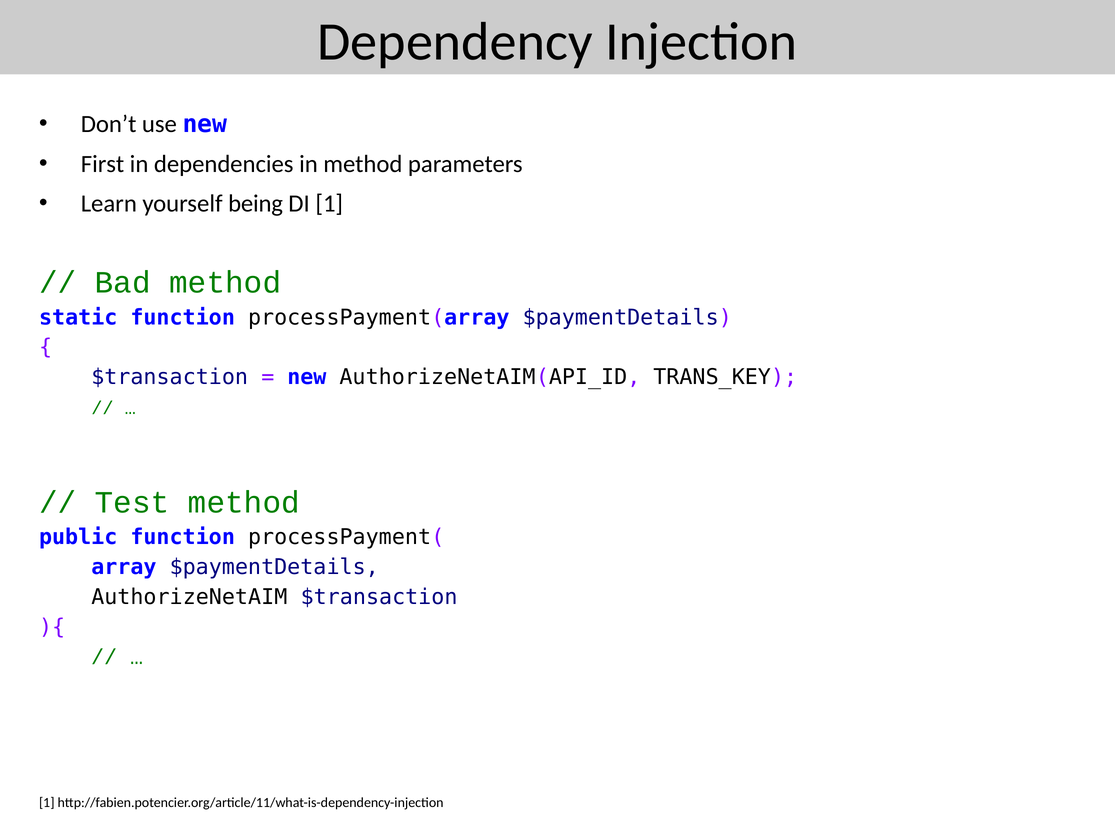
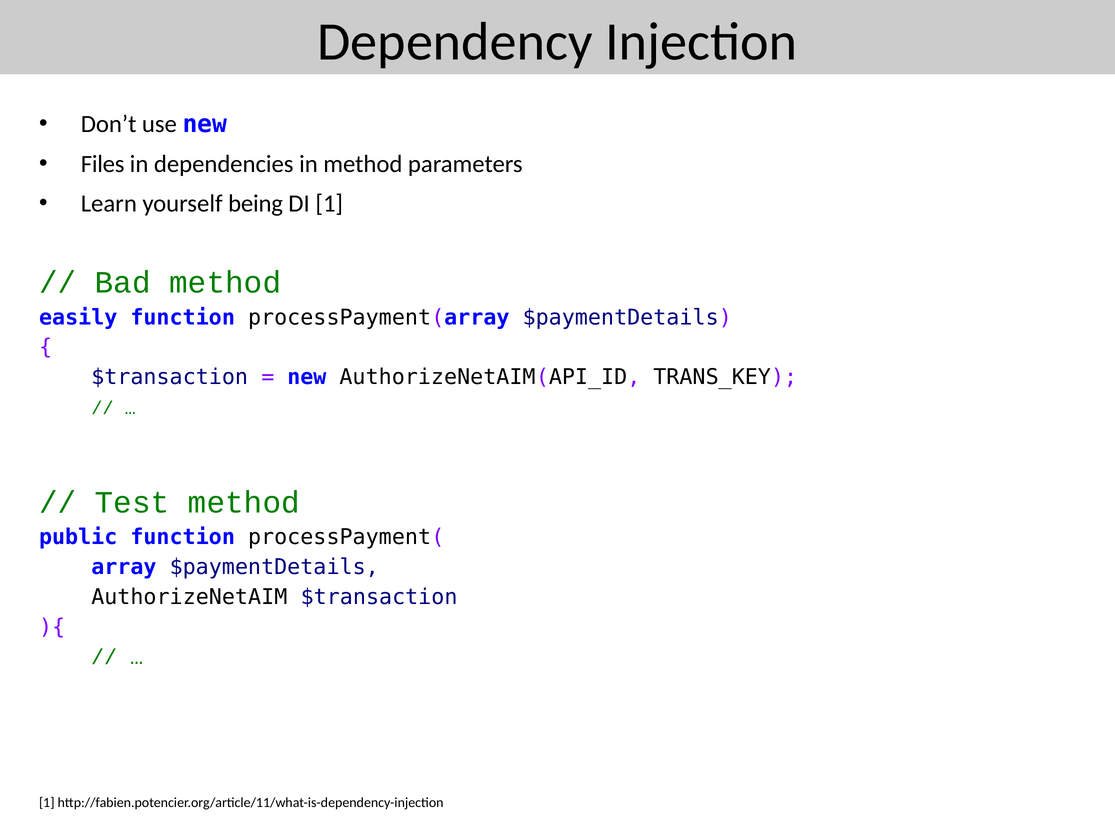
First: First -> Files (103, 164)
static: static -> easily (78, 318)
